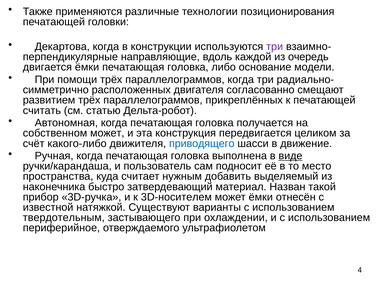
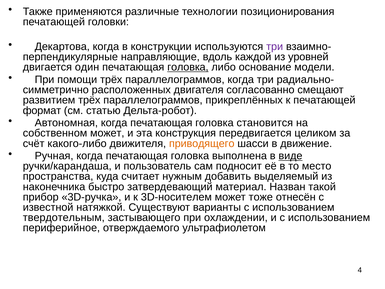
очередь: очередь -> уровней (308, 57)
двигается ёмки: ёмки -> один (87, 67)
головка underline: none -> present (188, 67)
считать: считать -> формат (42, 110)
получается: получается -> становится (265, 123)
приводящего colour: blue -> orange (202, 143)
может ёмки: ёмки -> тоже (261, 197)
